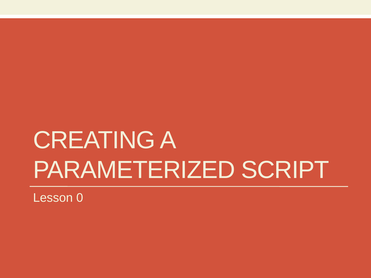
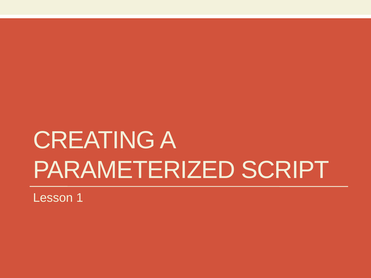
0: 0 -> 1 (80, 198)
